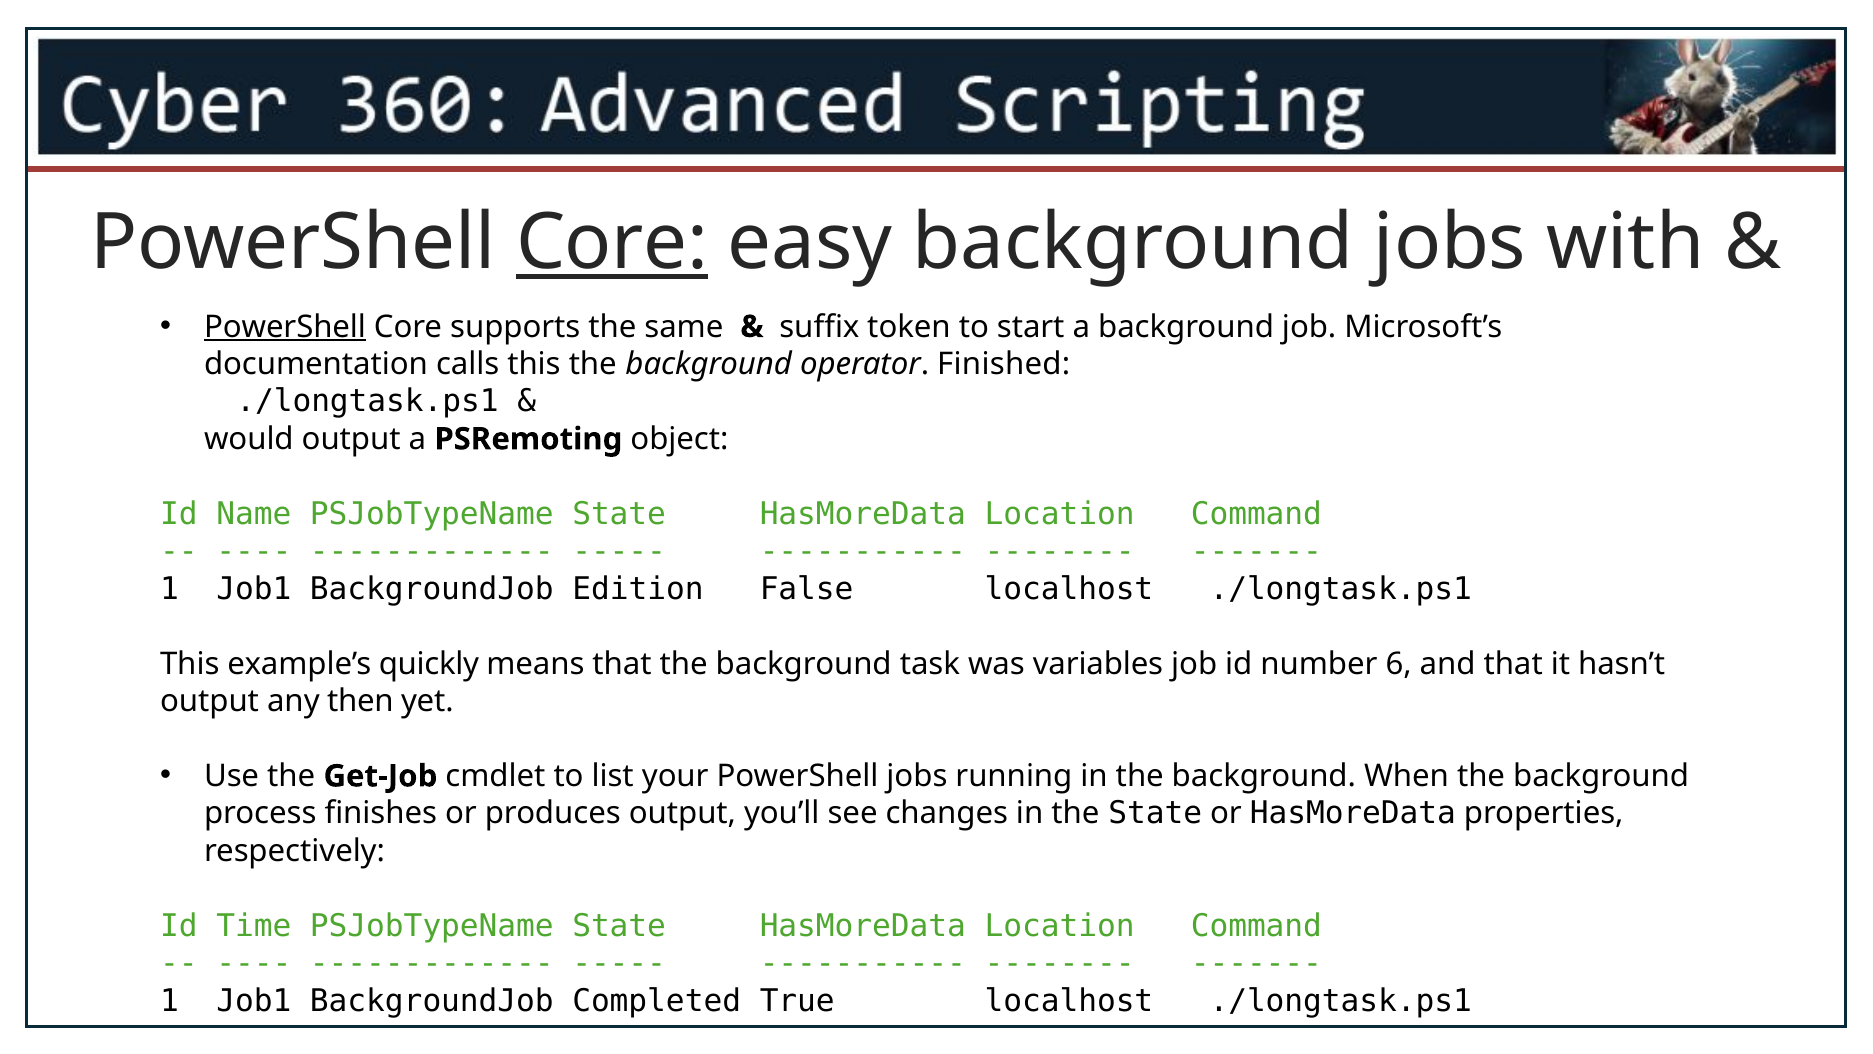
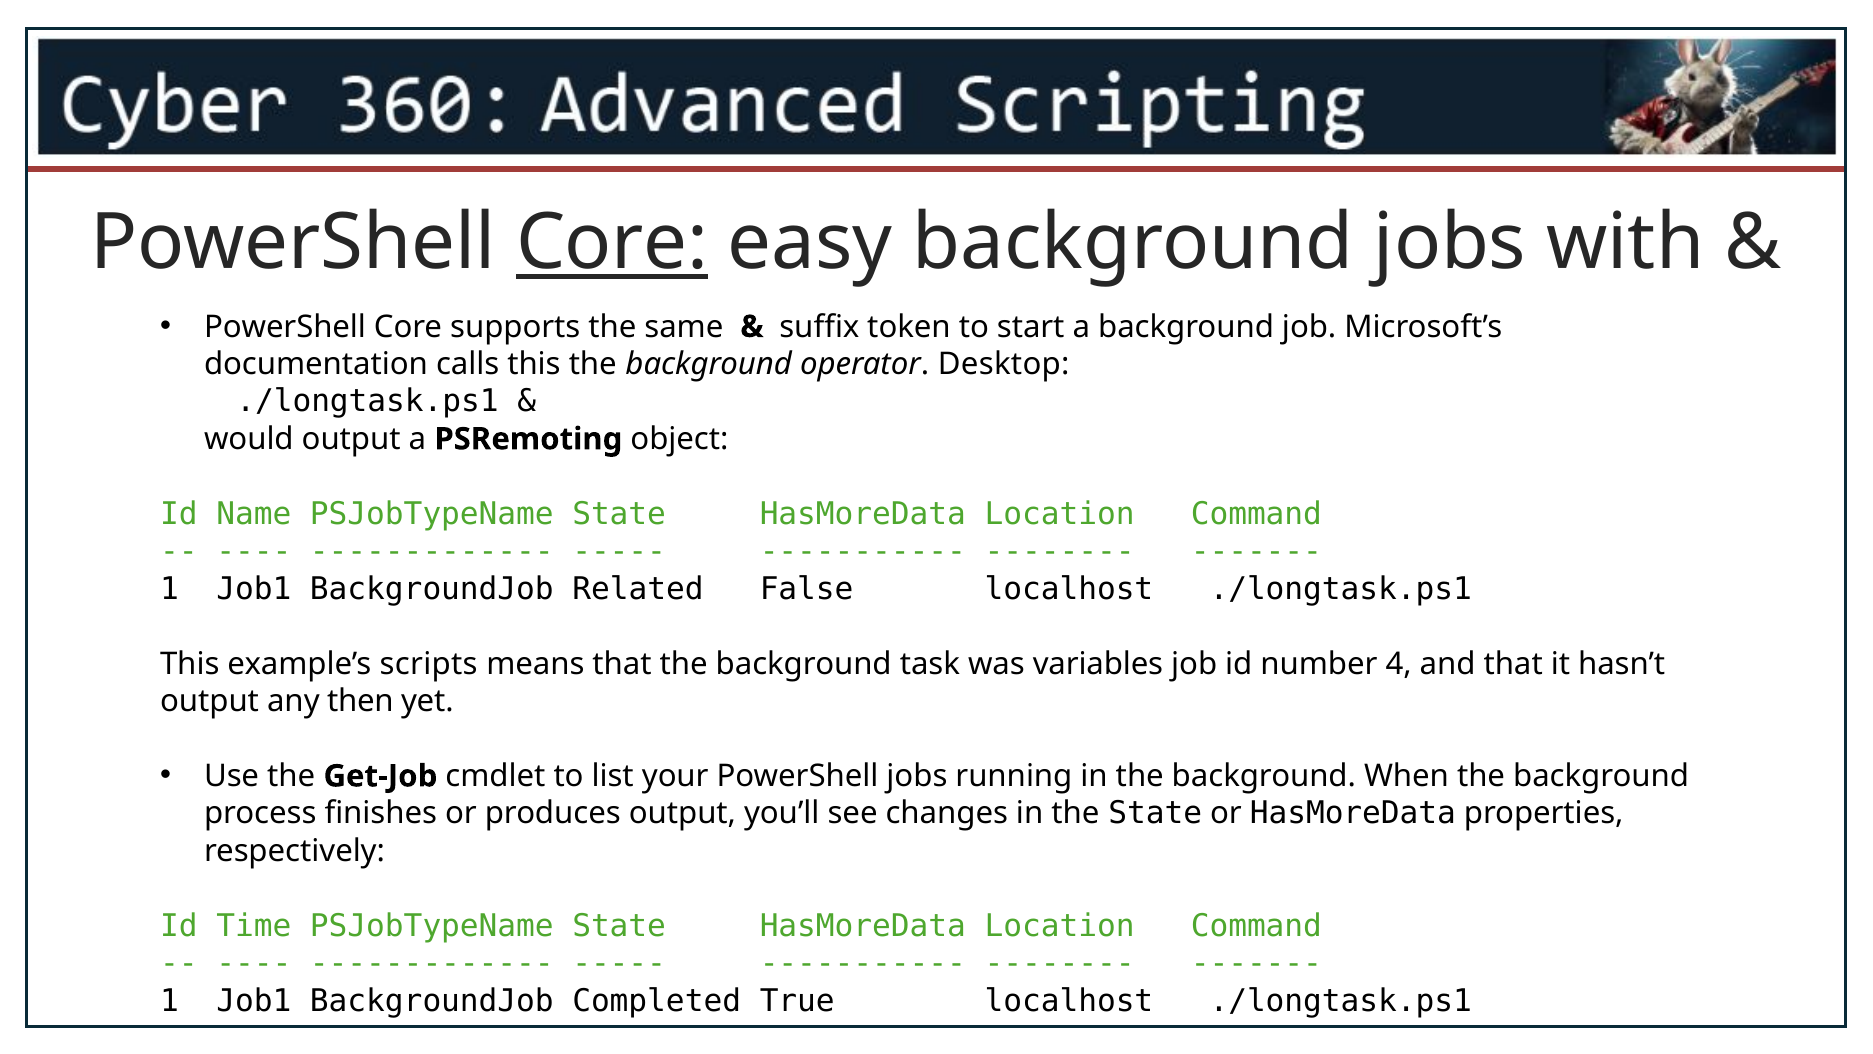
PowerShell underline: present -> none (285, 327)
Finished: Finished -> Desktop (1004, 364)
Edition: Edition -> Related (638, 589)
quickly: quickly -> scripts (429, 664)
6: 6 -> 4 (1399, 664)
